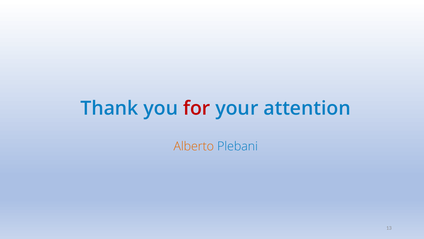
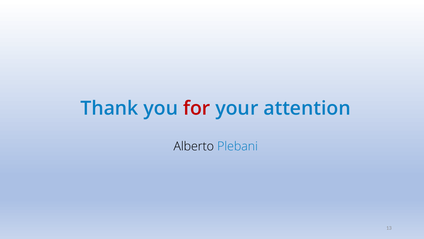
Alberto colour: orange -> black (194, 146)
